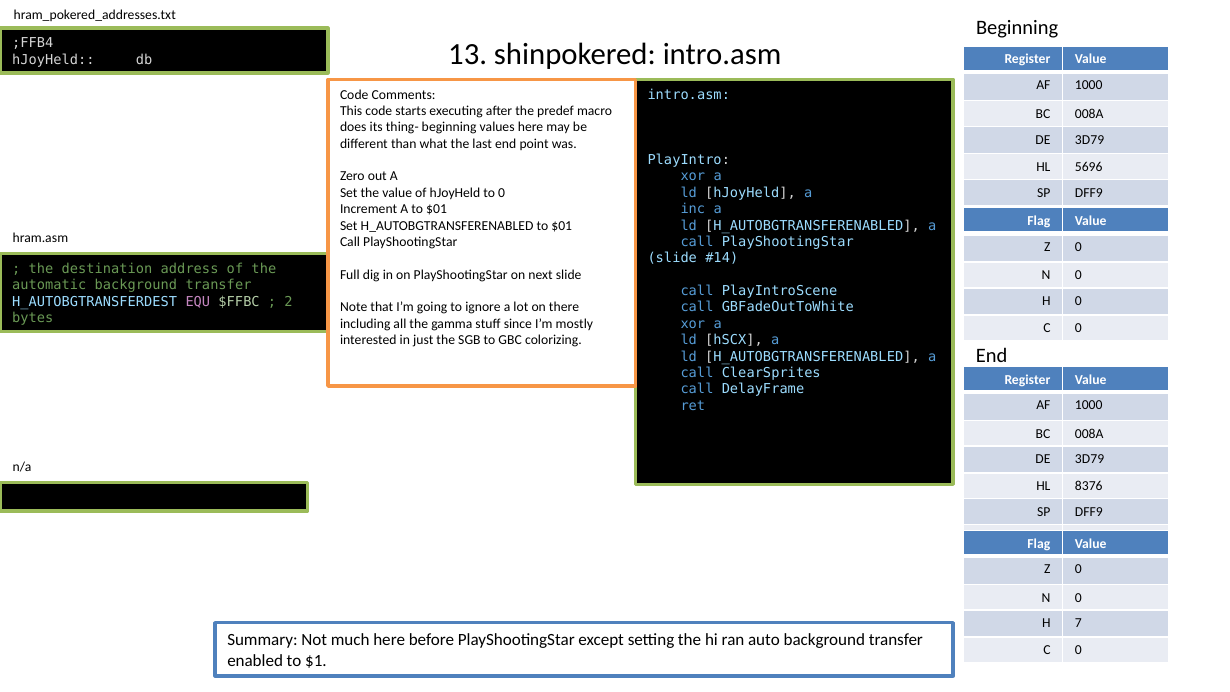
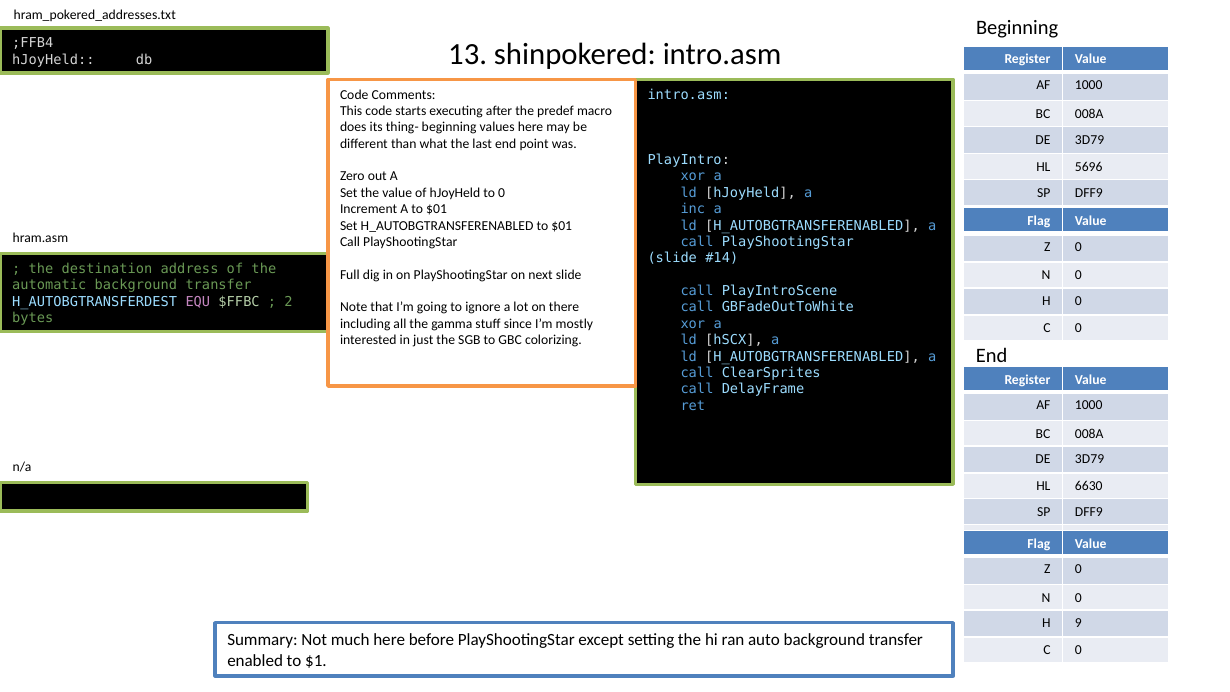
8376: 8376 -> 6630 (1089, 486)
7: 7 -> 9 (1078, 623)
